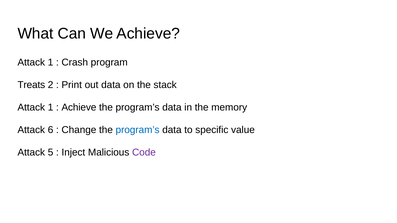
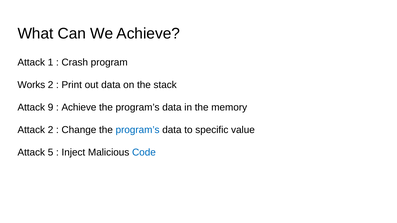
Treats: Treats -> Works (31, 85)
1: 1 -> 9 (51, 107)
Attack 6: 6 -> 2 (51, 130)
Code colour: purple -> blue (144, 152)
